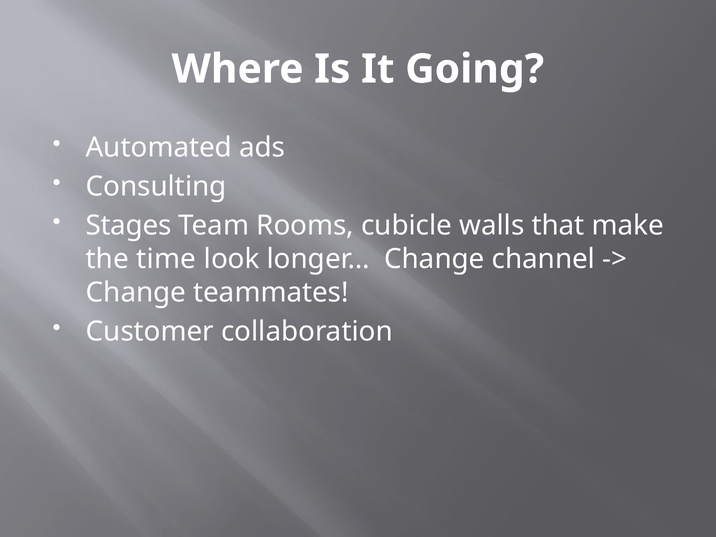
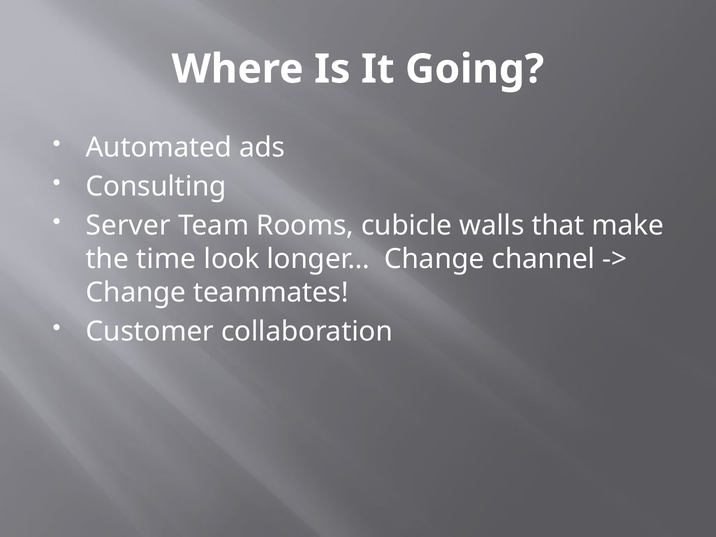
Stages: Stages -> Server (128, 226)
